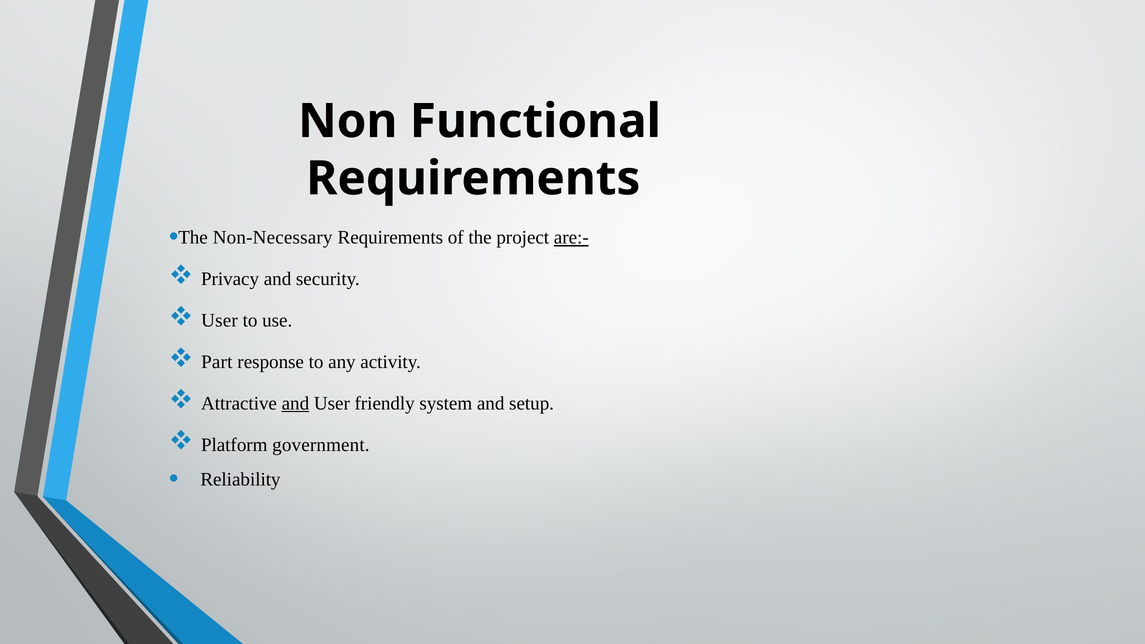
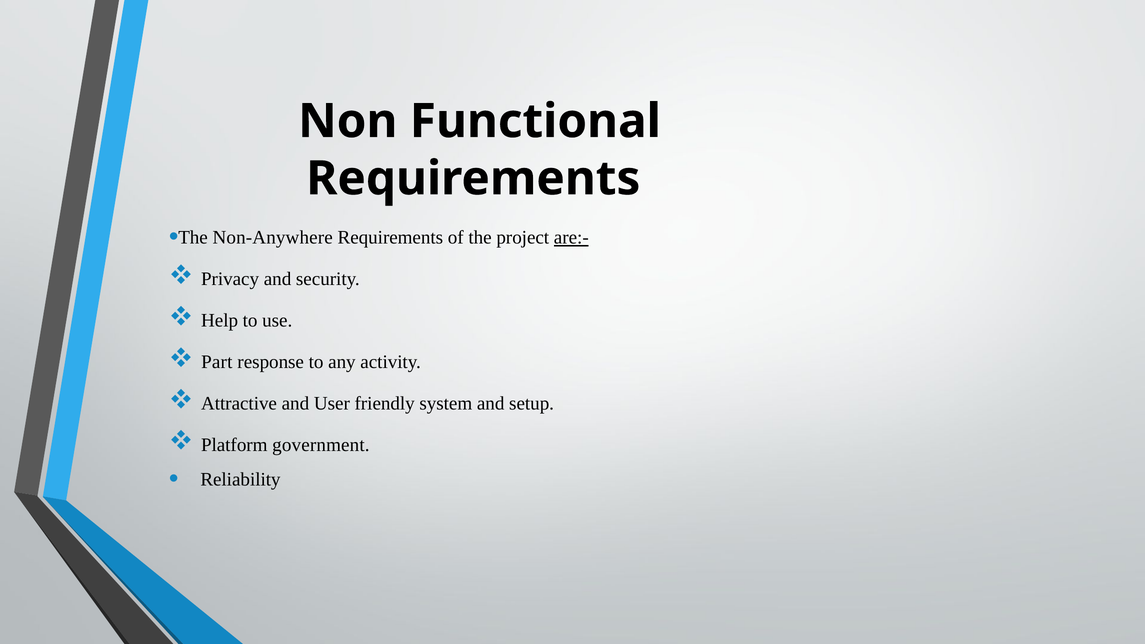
Non-Necessary: Non-Necessary -> Non-Anywhere (273, 238)
User: User -> Help (220, 320)
and underline: present -> none (295, 403)
